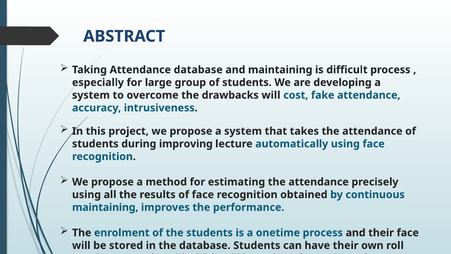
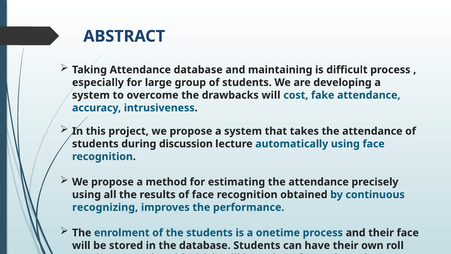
improving: improving -> discussion (186, 144)
maintaining: maintaining -> recognizing (105, 207)
